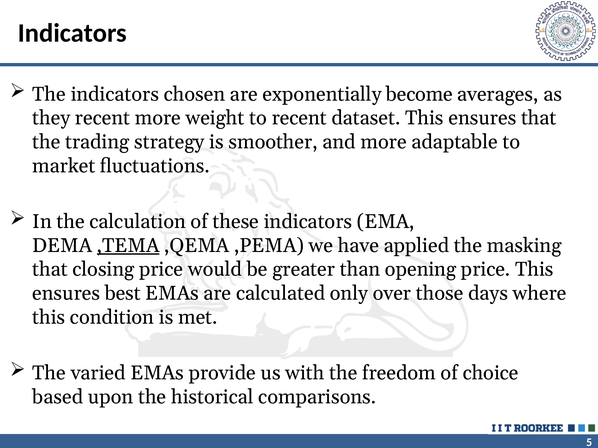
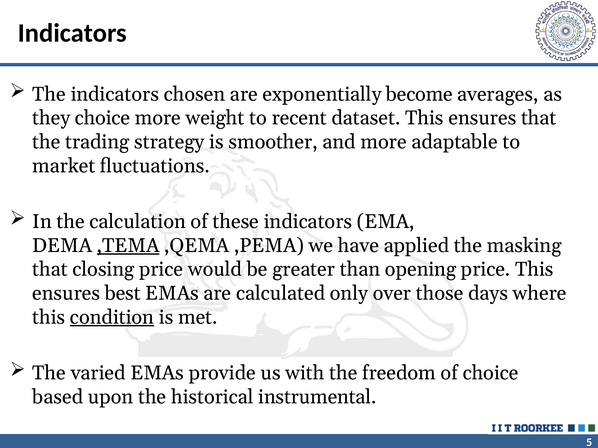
they recent: recent -> choice (103, 118)
condition underline: none -> present (112, 317)
comparisons: comparisons -> instrumental (317, 397)
